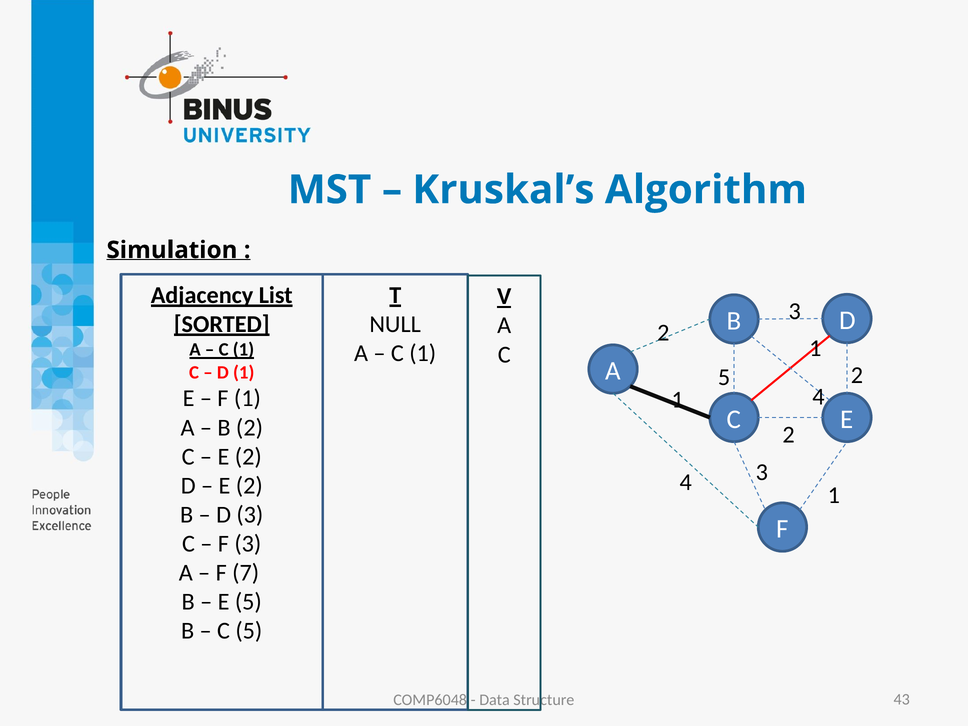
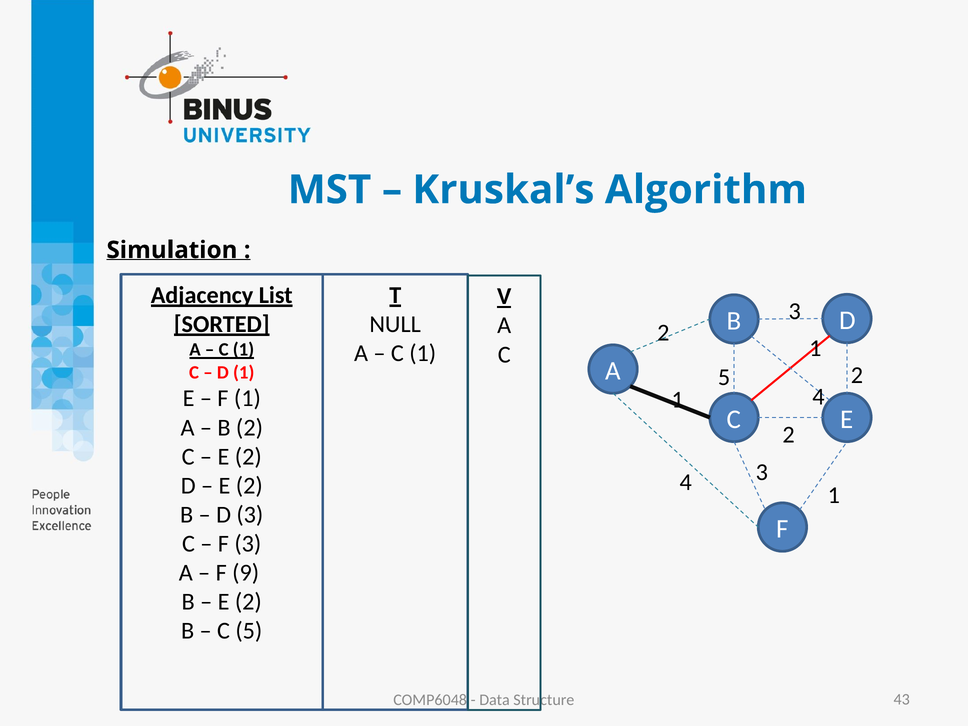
7: 7 -> 9 (246, 573)
5: 5 -> 2 (248, 602)
